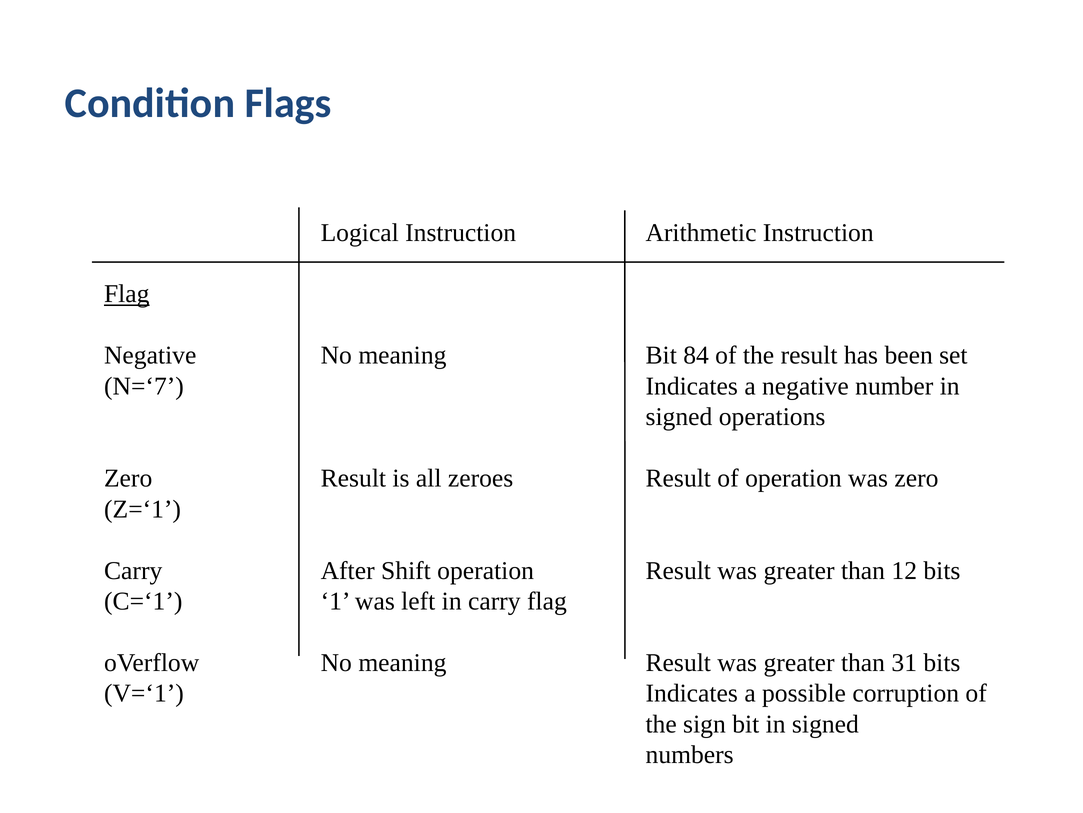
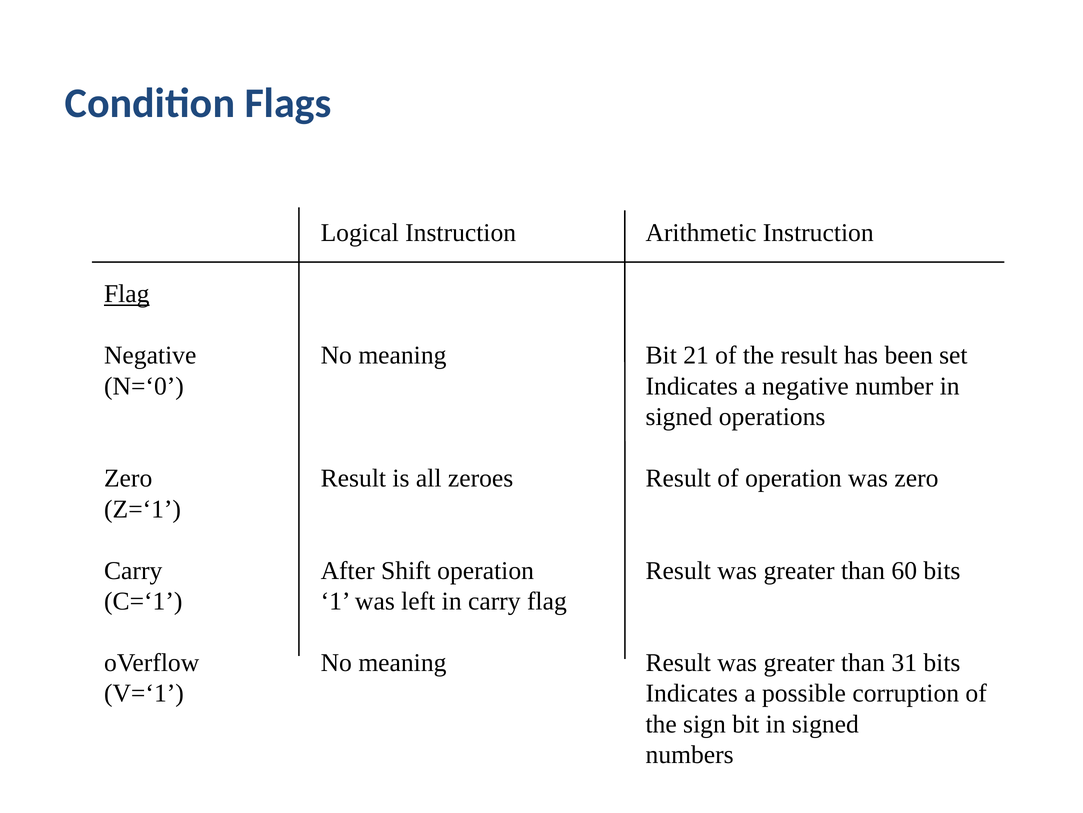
84: 84 -> 21 (696, 355)
N=‘7: N=‘7 -> N=‘0 (144, 386)
12: 12 -> 60 (904, 570)
